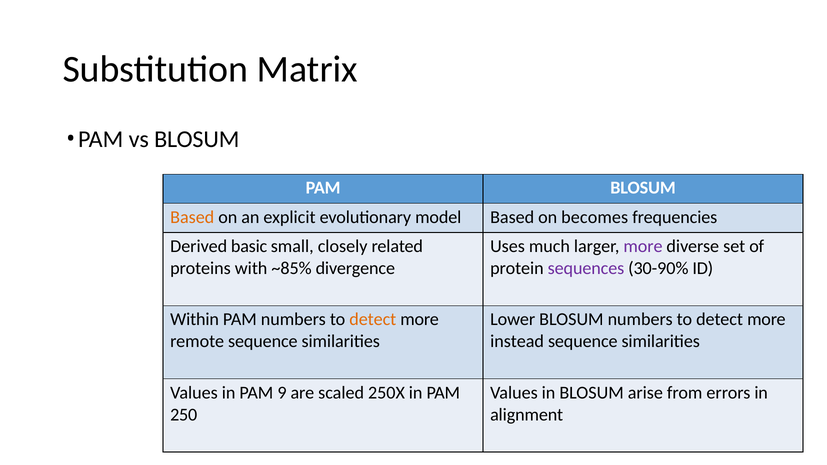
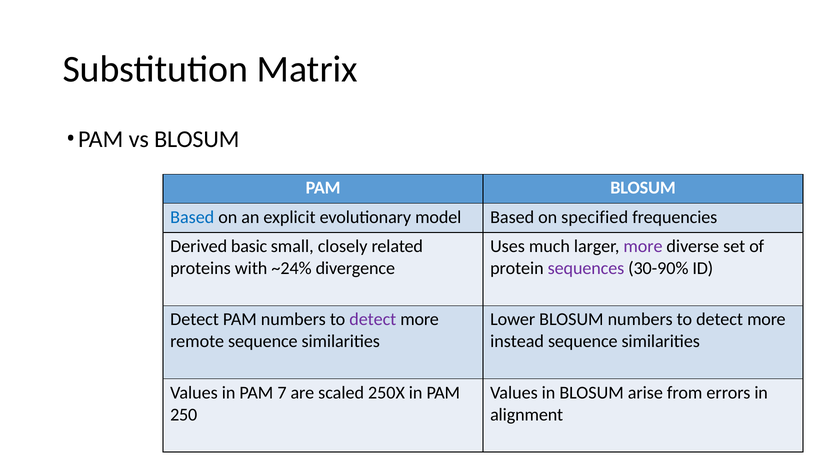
Based colour: orange -> blue (192, 217)
becomes: becomes -> specified (595, 217)
~85%: ~85% -> ~24% (292, 268)
Within: Within -> Detect (195, 320)
detect colour: orange -> purple (373, 320)
9: 9 -> 7 (282, 393)
